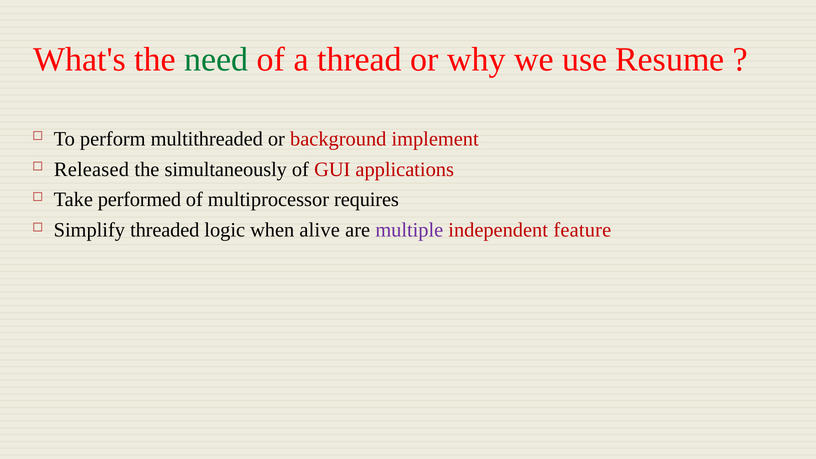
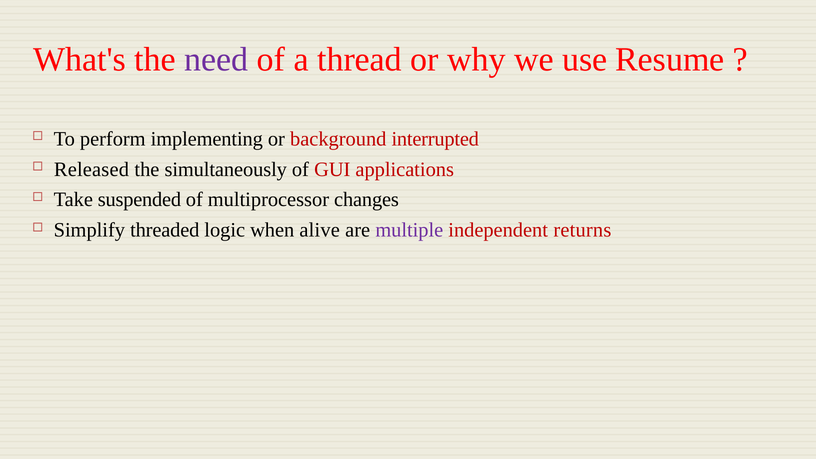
need colour: green -> purple (216, 59)
multithreaded: multithreaded -> implementing (207, 139)
implement: implement -> interrupted (435, 139)
performed: performed -> suspended (139, 200)
requires: requires -> changes (367, 200)
feature: feature -> returns (582, 230)
